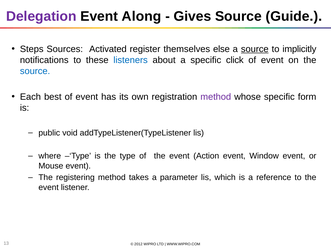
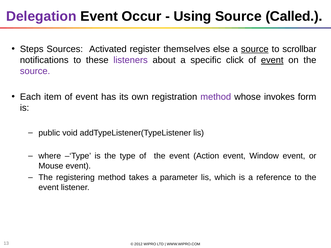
Along: Along -> Occur (142, 16)
Gives: Gives -> Using (193, 16)
Guide: Guide -> Called (294, 16)
implicitly: implicitly -> scrollbar (299, 49)
listeners colour: blue -> purple (131, 60)
event underline: none -> present (272, 60)
source colour: blue -> purple (35, 71)
best: best -> item (53, 97)
whose specific: specific -> invokes (279, 97)
